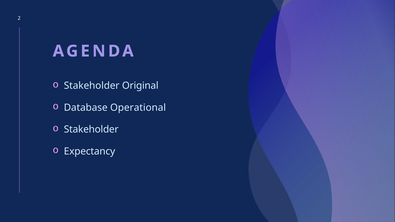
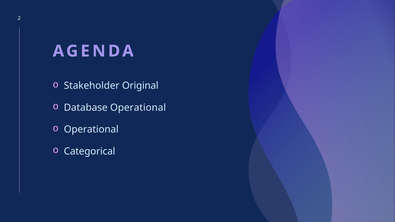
Stakeholder: Stakeholder -> Operational (91, 130)
Expectancy: Expectancy -> Categorical (90, 151)
